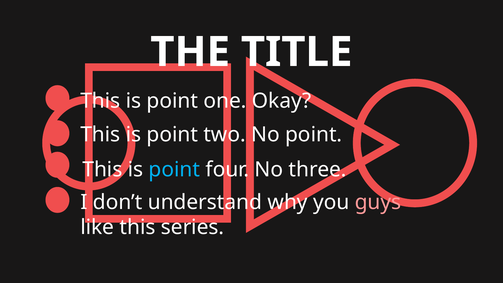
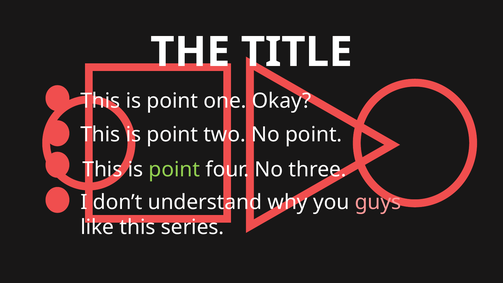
point colour: light blue -> light green (174, 170)
